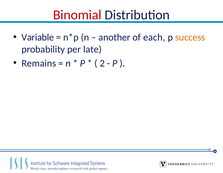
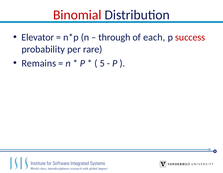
Variable: Variable -> Elevator (38, 37)
another: another -> through (114, 37)
success colour: orange -> red (190, 37)
late: late -> rare (93, 49)
2: 2 -> 5 (102, 63)
